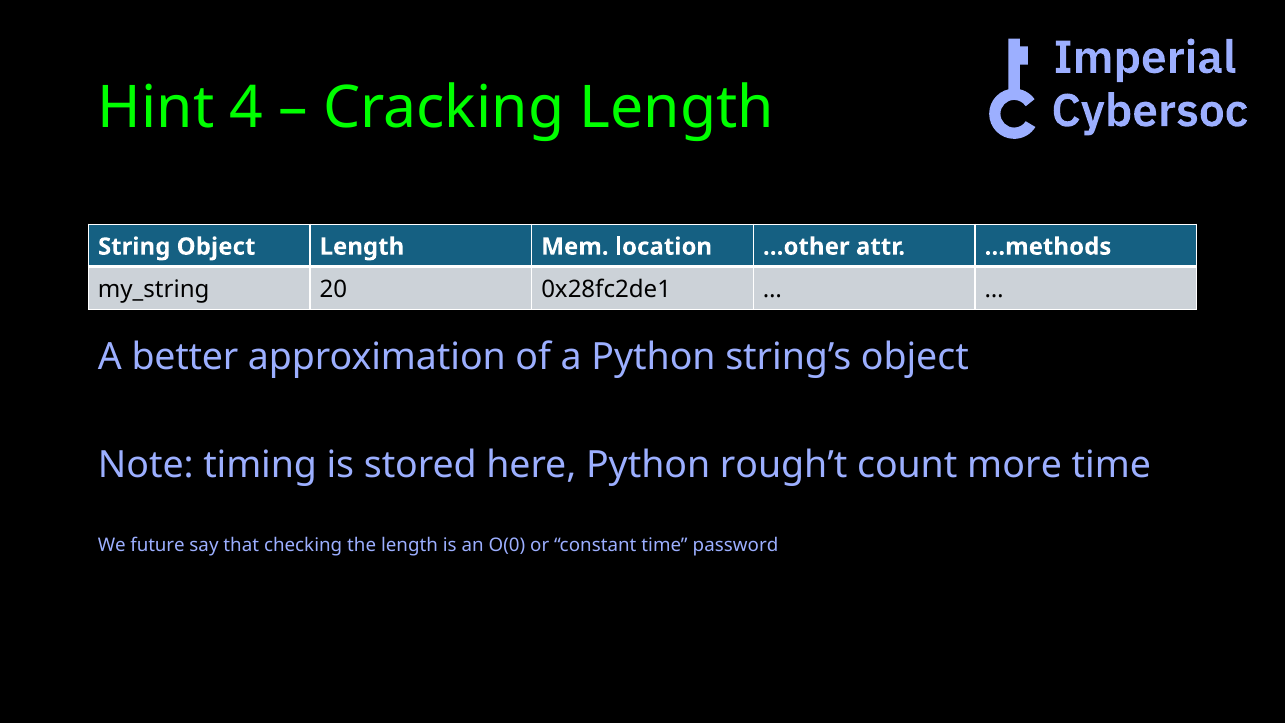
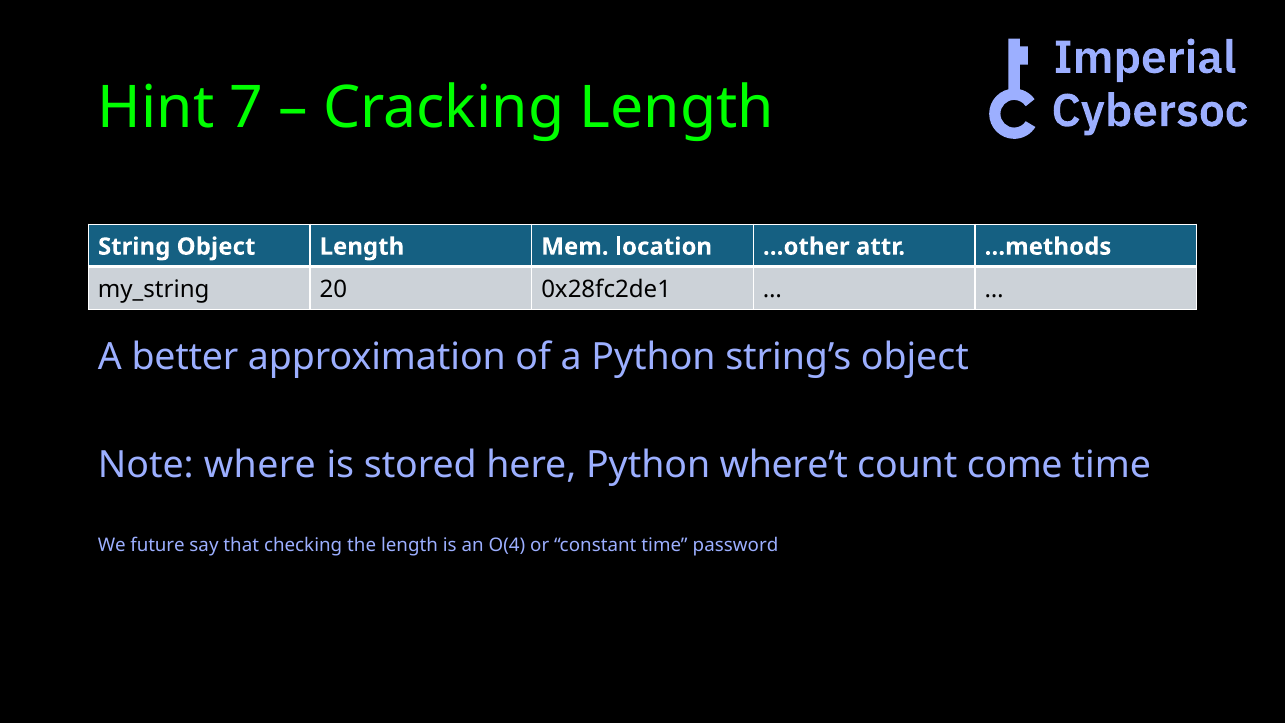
4: 4 -> 7 (246, 108)
timing: timing -> where (260, 465)
rough’t: rough’t -> where’t (784, 465)
more: more -> come (1015, 465)
O(0: O(0 -> O(4 (507, 545)
